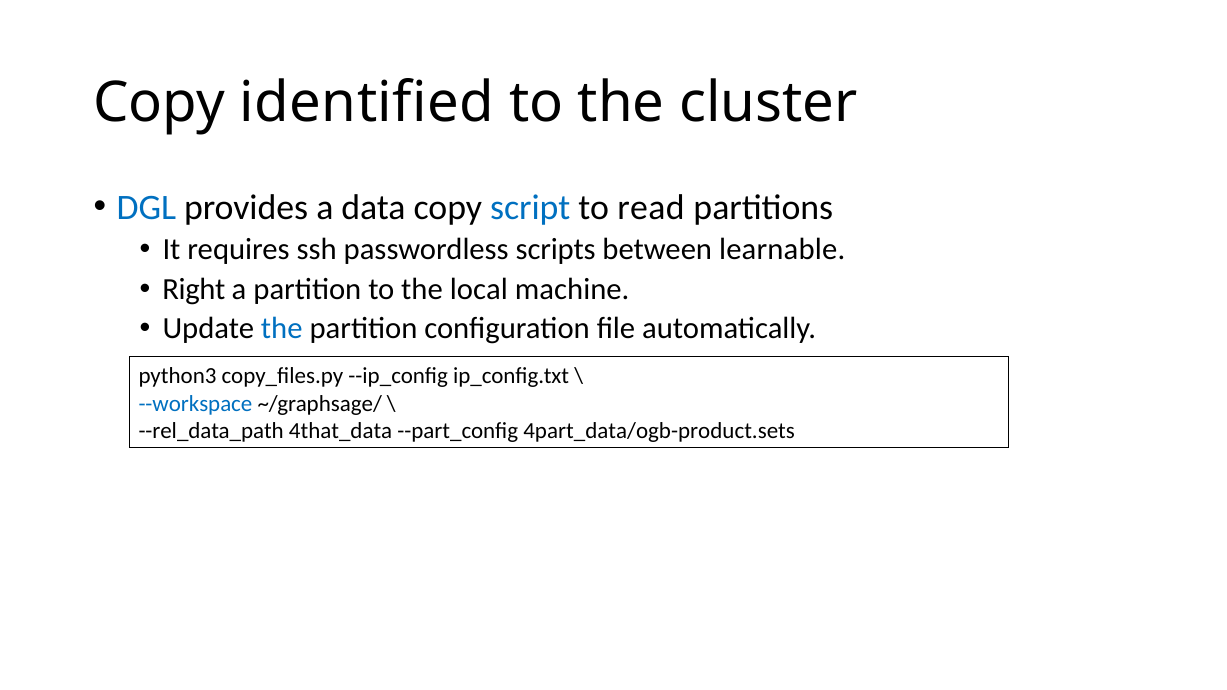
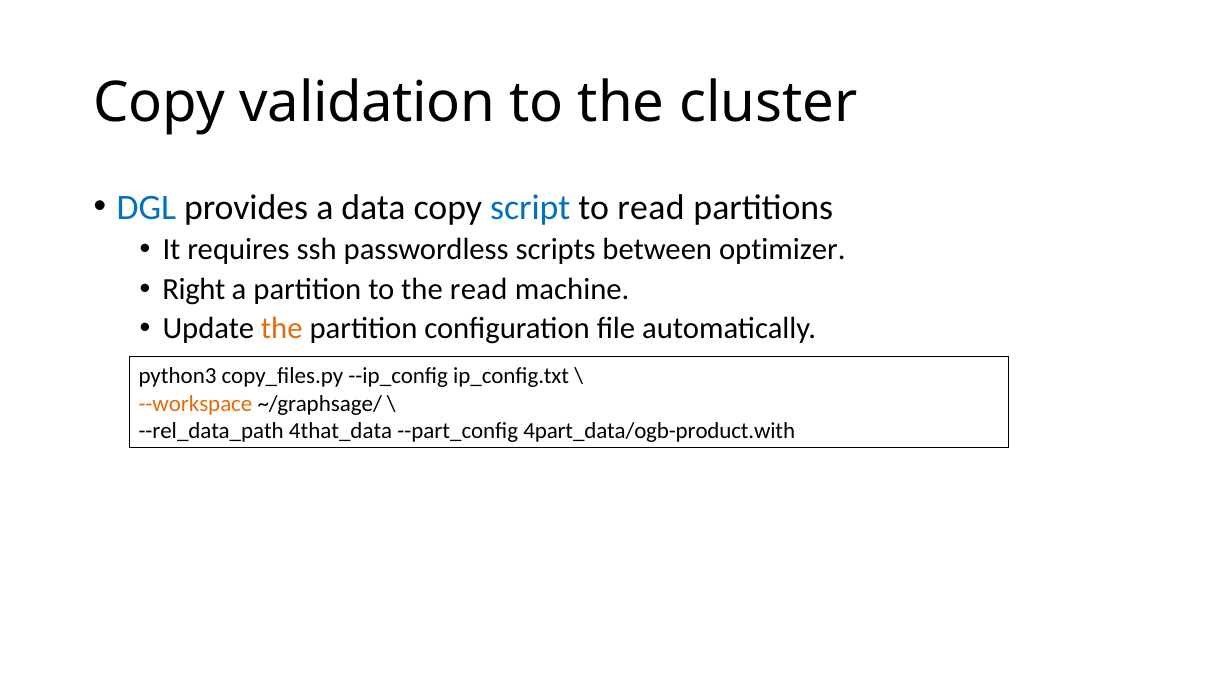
identified: identified -> validation (367, 103)
learnable: learnable -> optimizer (782, 250)
the local: local -> read (479, 289)
the colour: blue -> orange (282, 329)
--workspace colour: blue -> orange (195, 404)
4part_data/ogb-product.sets: 4part_data/ogb-product.sets -> 4part_data/ogb-product.with (659, 431)
